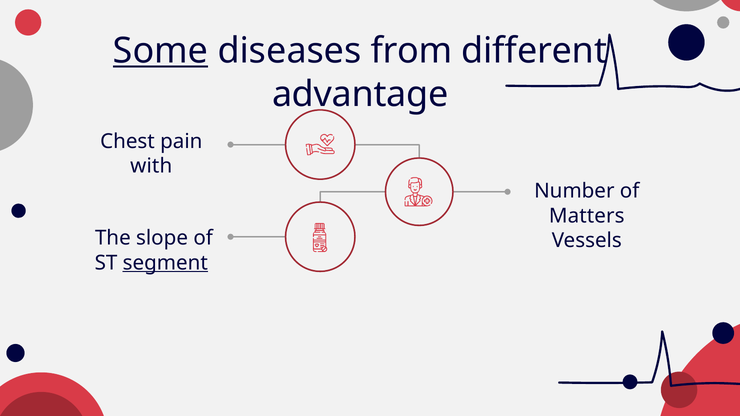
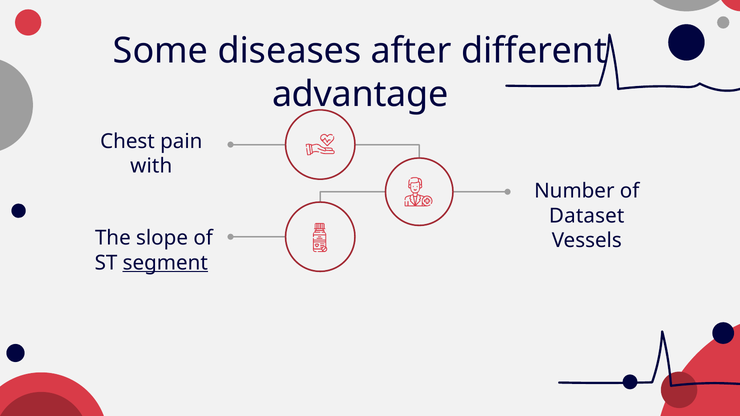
Some underline: present -> none (160, 51)
from: from -> after (411, 51)
Matters: Matters -> Dataset (587, 216)
